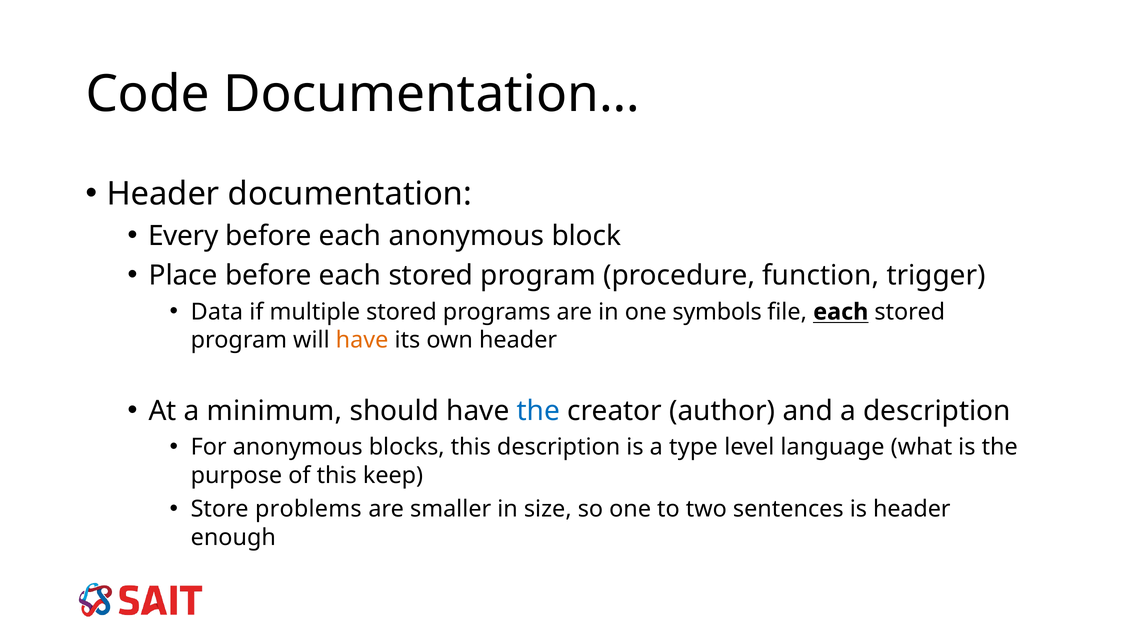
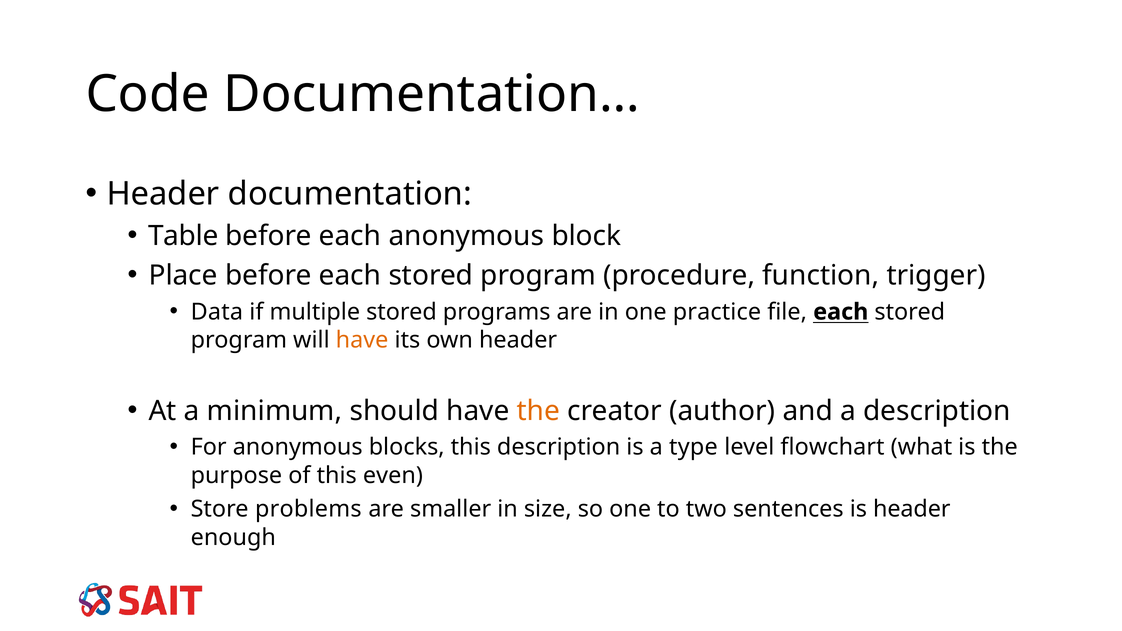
Every: Every -> Table (183, 236)
symbols: symbols -> practice (717, 312)
the colour: blue -> orange (538, 411)
language: language -> flowchart (833, 447)
keep: keep -> even (393, 475)
